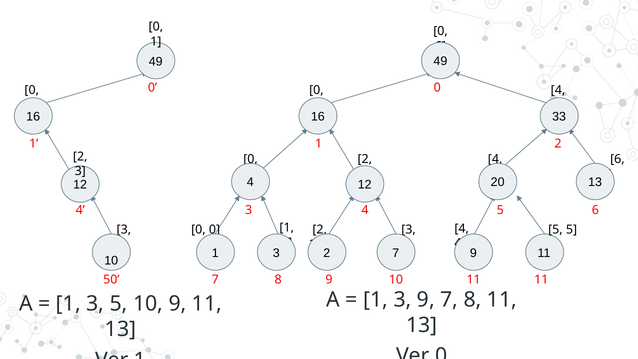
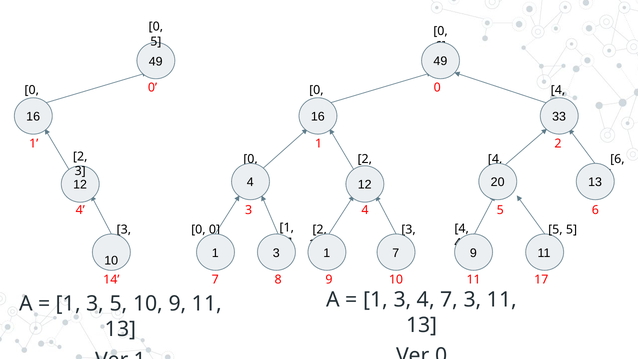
1: 1 -> 5 (156, 41)
2: 2 -> 1 (327, 253)
11 11: 11 -> 17 (541, 280)
50: 50 -> 14 (111, 280)
1 3 9: 9 -> 4 (426, 299)
8: 8 -> 3 (473, 299)
